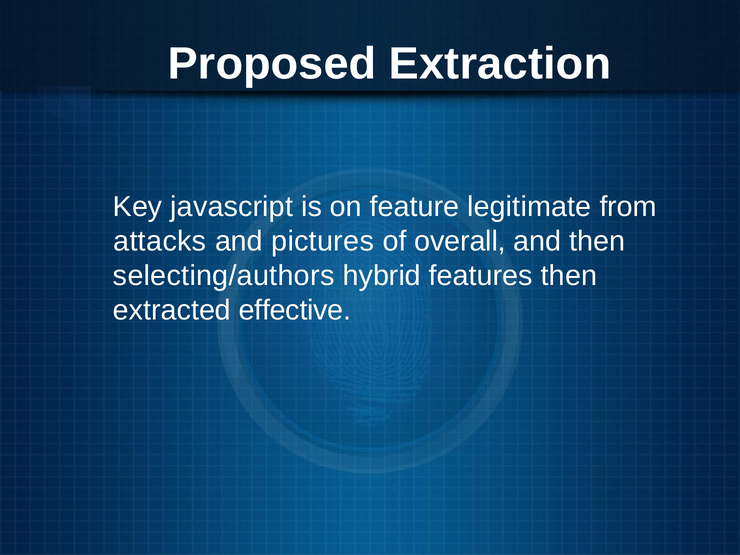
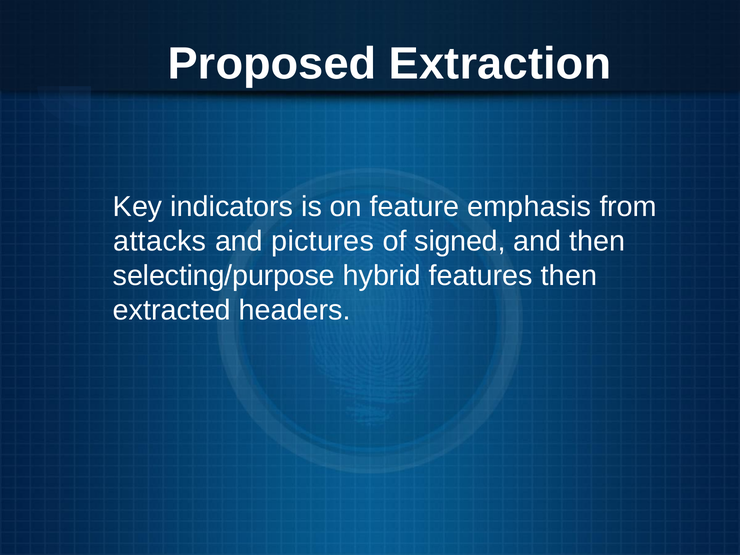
javascript: javascript -> indicators (232, 207)
legitimate: legitimate -> emphasis (529, 207)
overall: overall -> signed (460, 241)
selecting/authors: selecting/authors -> selecting/purpose (224, 276)
effective: effective -> headers (295, 310)
